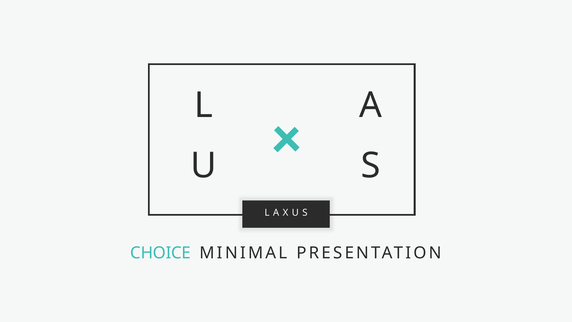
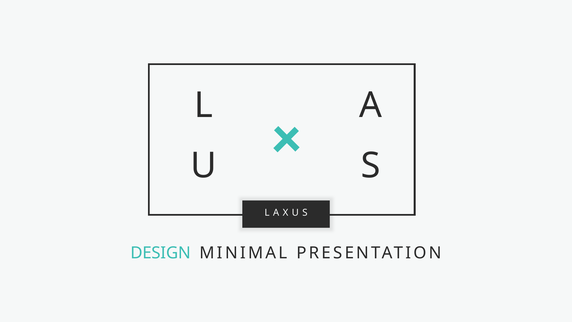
CHOICE: CHOICE -> DESIGN (161, 253)
